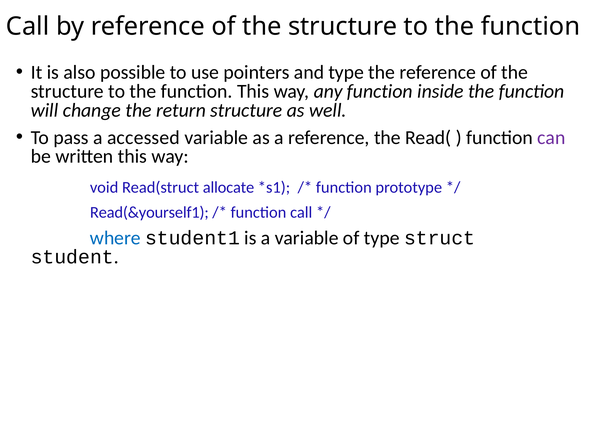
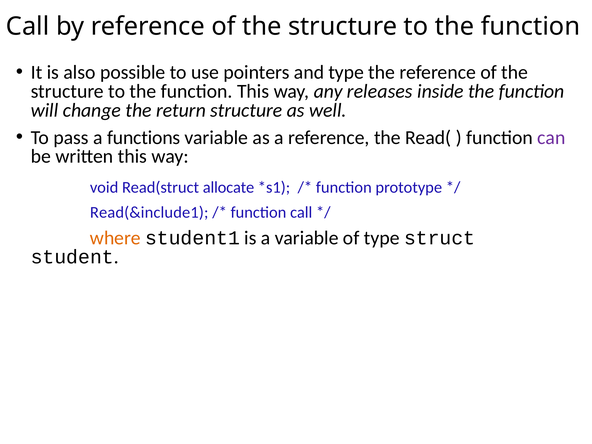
any function: function -> releases (380, 91)
accessed: accessed -> functions (144, 138)
Read(&yourself1: Read(&yourself1 -> Read(&include1 (149, 213)
where colour: blue -> orange (115, 238)
